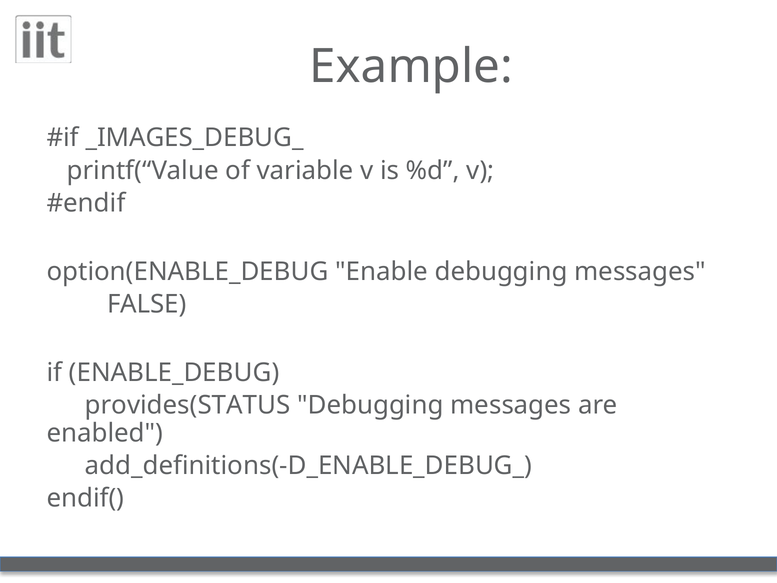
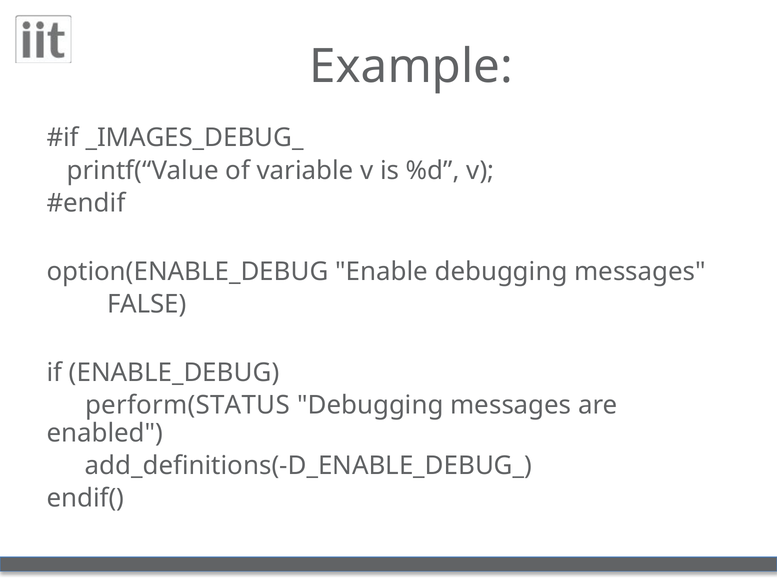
provides(STATUS: provides(STATUS -> perform(STATUS (187, 405)
